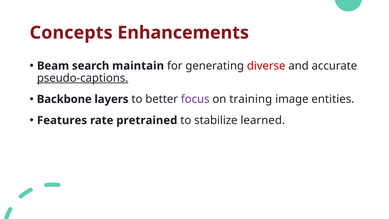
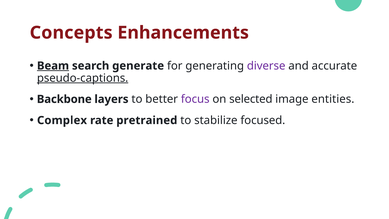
Beam underline: none -> present (53, 66)
maintain: maintain -> generate (138, 66)
diverse colour: red -> purple (266, 66)
training: training -> selected (251, 99)
Features: Features -> Complex (62, 120)
learned: learned -> focused (263, 120)
